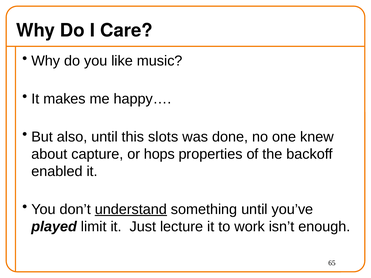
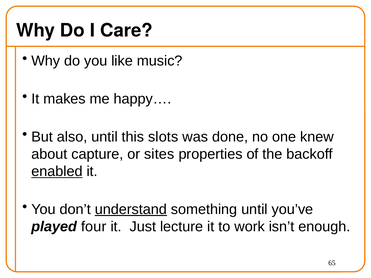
hops: hops -> sites (159, 154)
enabled underline: none -> present (57, 172)
limit: limit -> four (94, 227)
